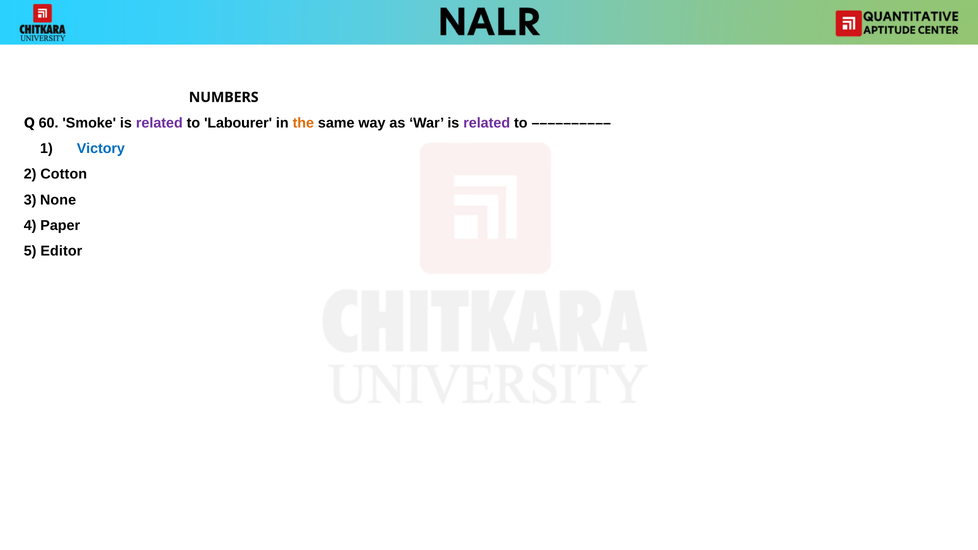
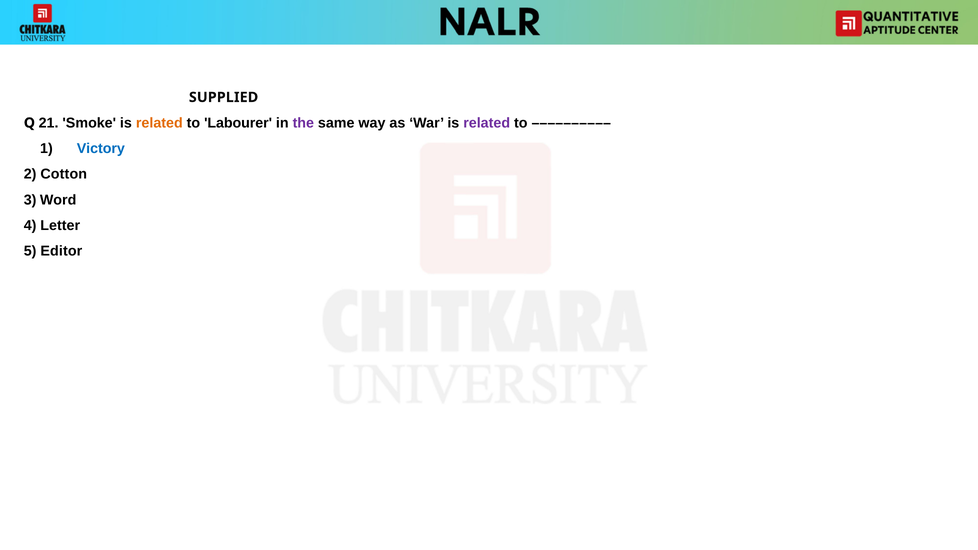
NUMBERS: NUMBERS -> SUPPLIED (224, 97)
60: 60 -> 21 (49, 123)
related colour: purple -> orange (159, 123)
the colour: orange -> purple (303, 123)
None: None -> Word (58, 200)
Paper: Paper -> Letter (60, 226)
